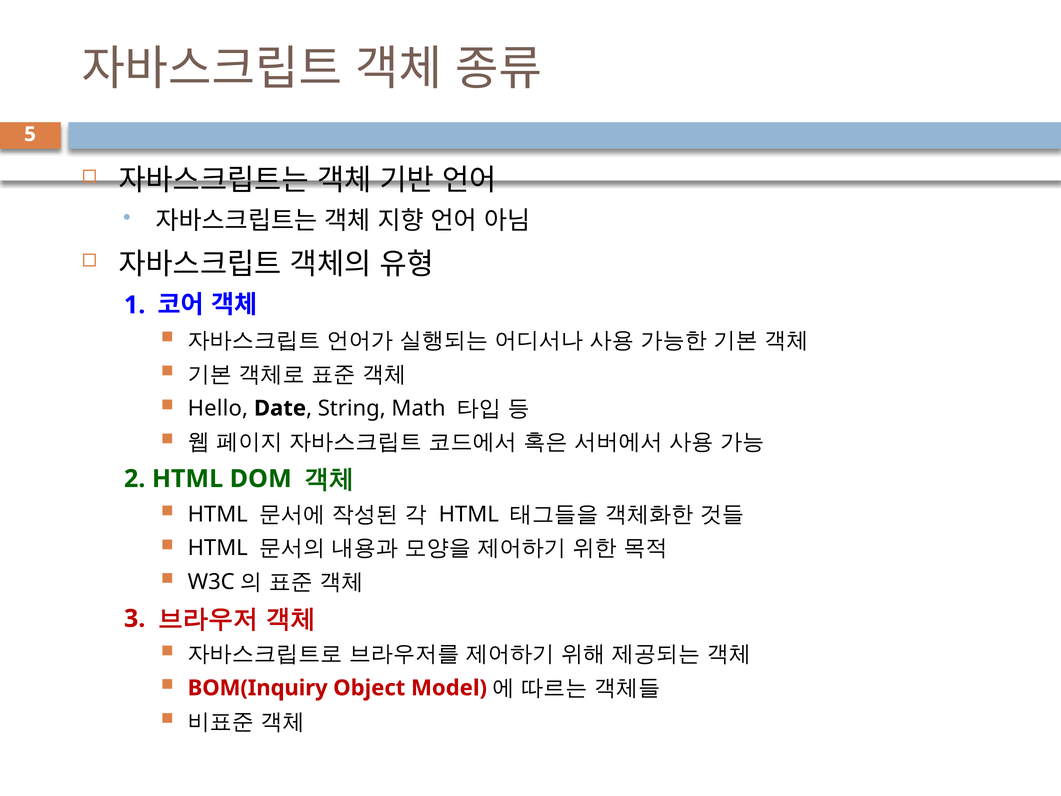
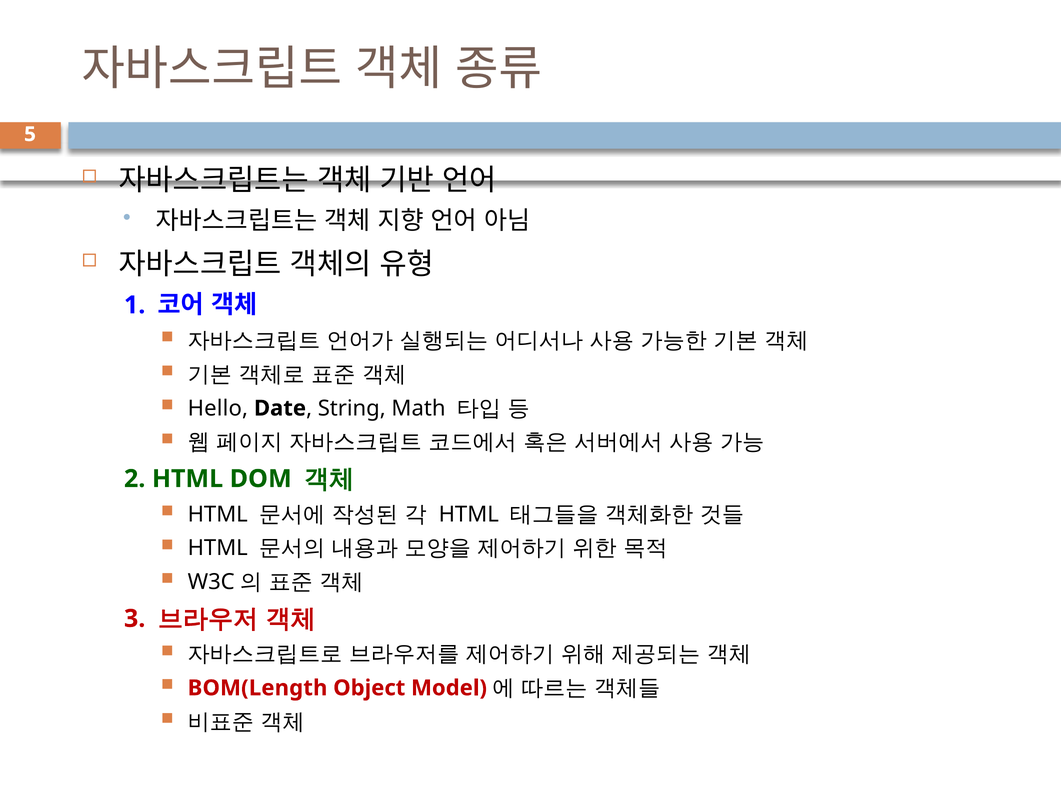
BOM(Inquiry: BOM(Inquiry -> BOM(Length (258, 688)
